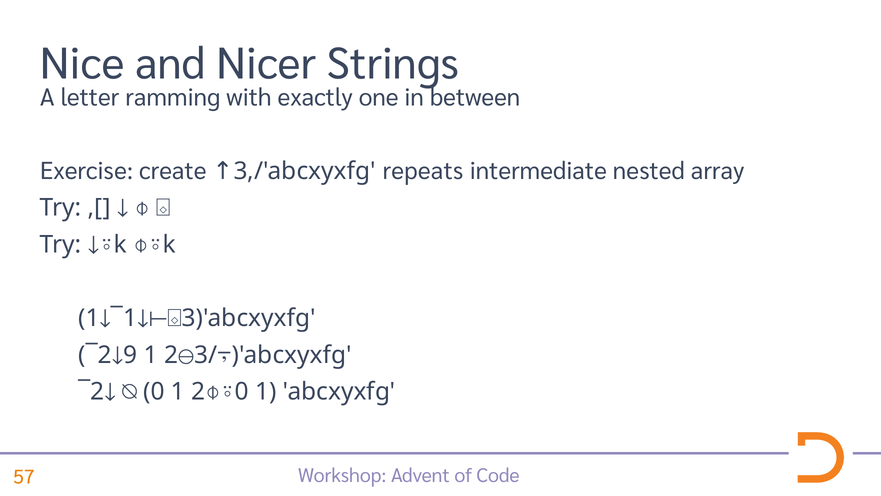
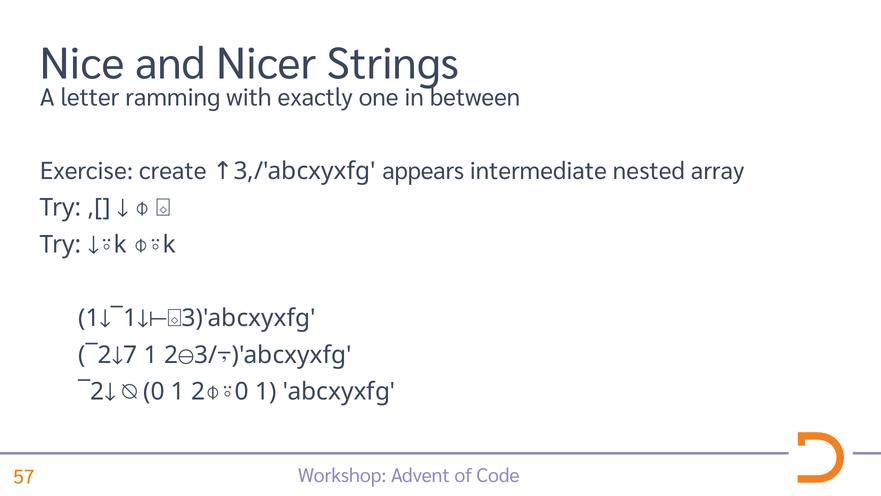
repeats: repeats -> appears (423, 171)
9: 9 -> 7 (130, 355)
